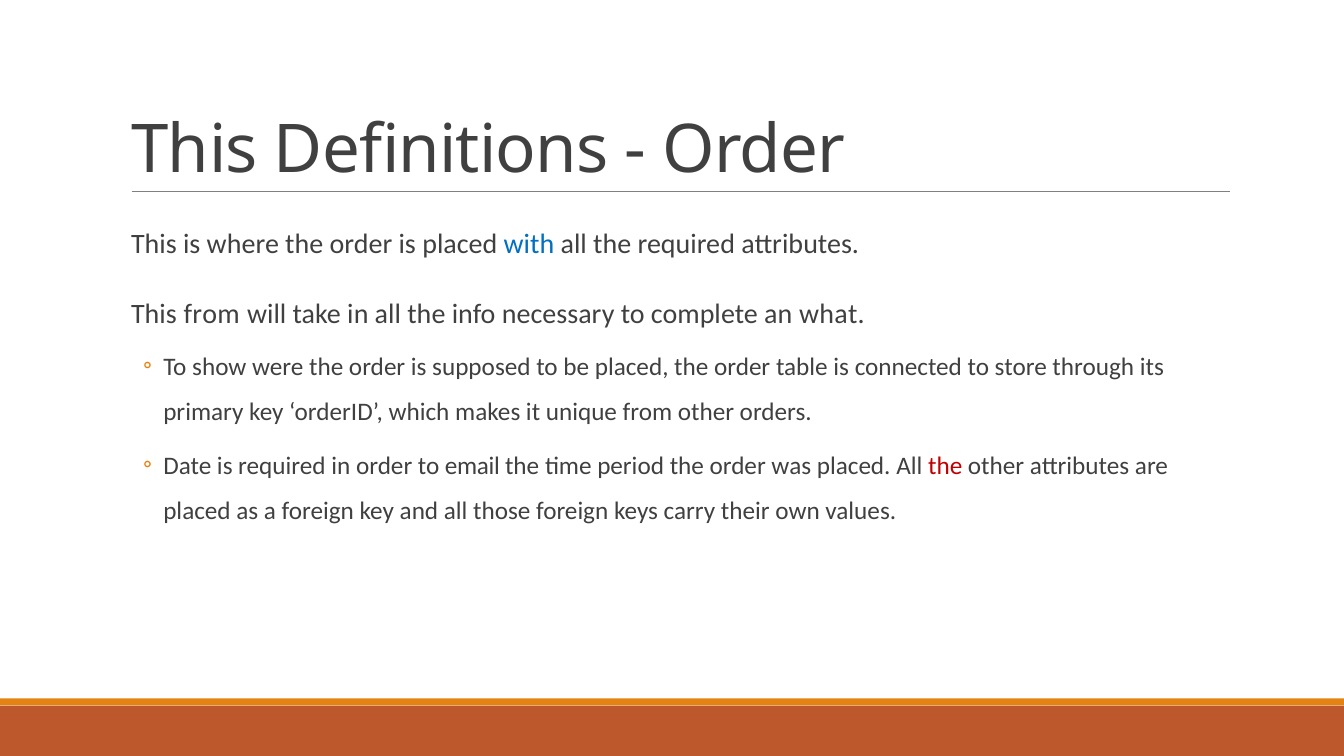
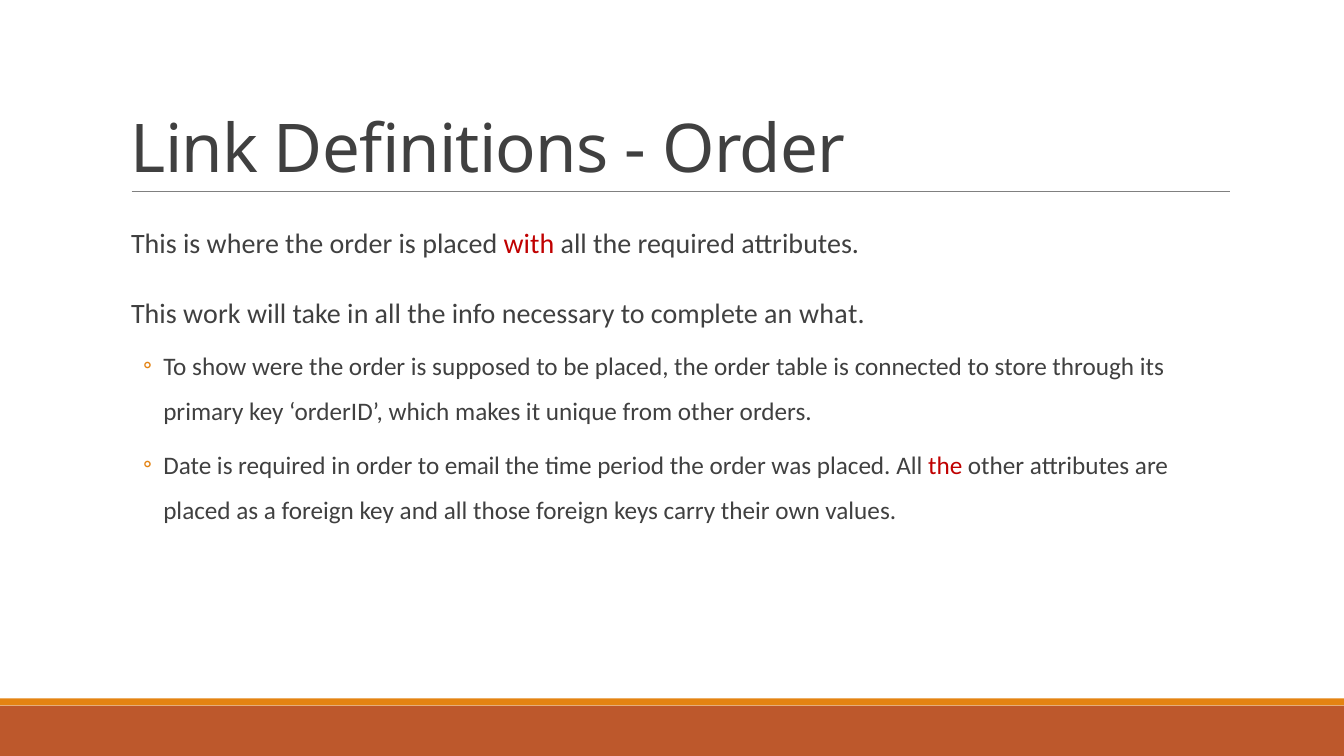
This: This -> Link (195, 151)
with colour: blue -> red (529, 244)
This from: from -> work (212, 314)
